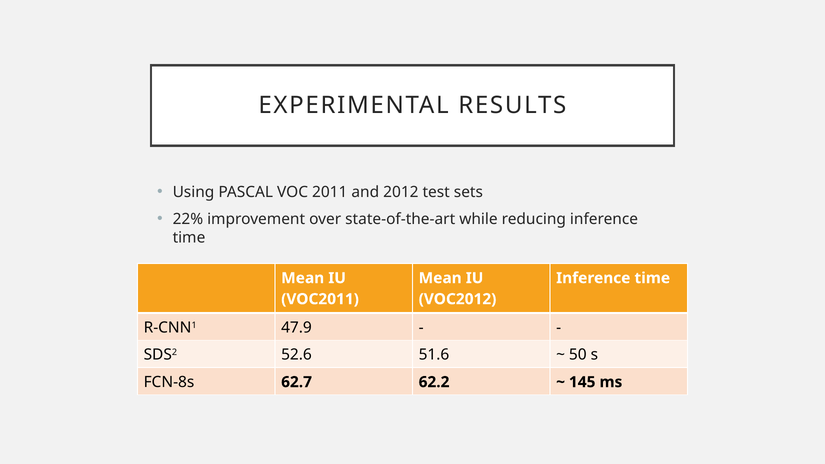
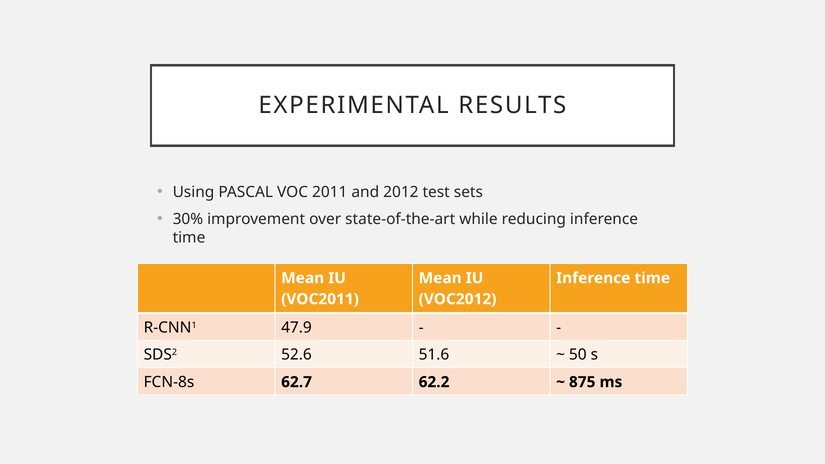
22%: 22% -> 30% (188, 219)
145: 145 -> 875 (582, 382)
